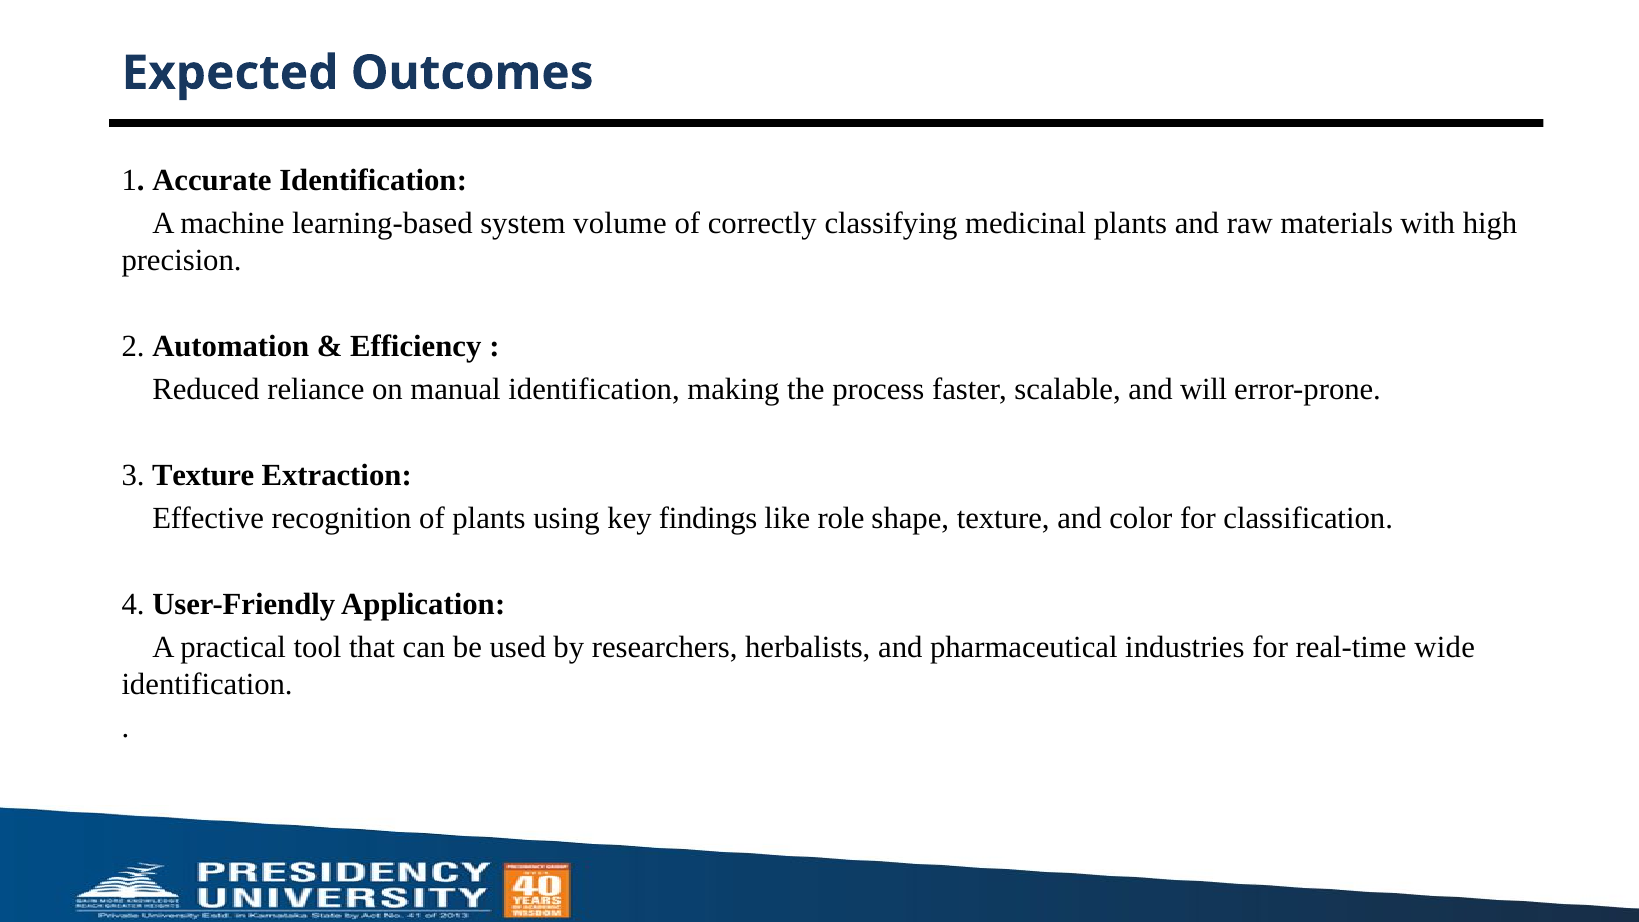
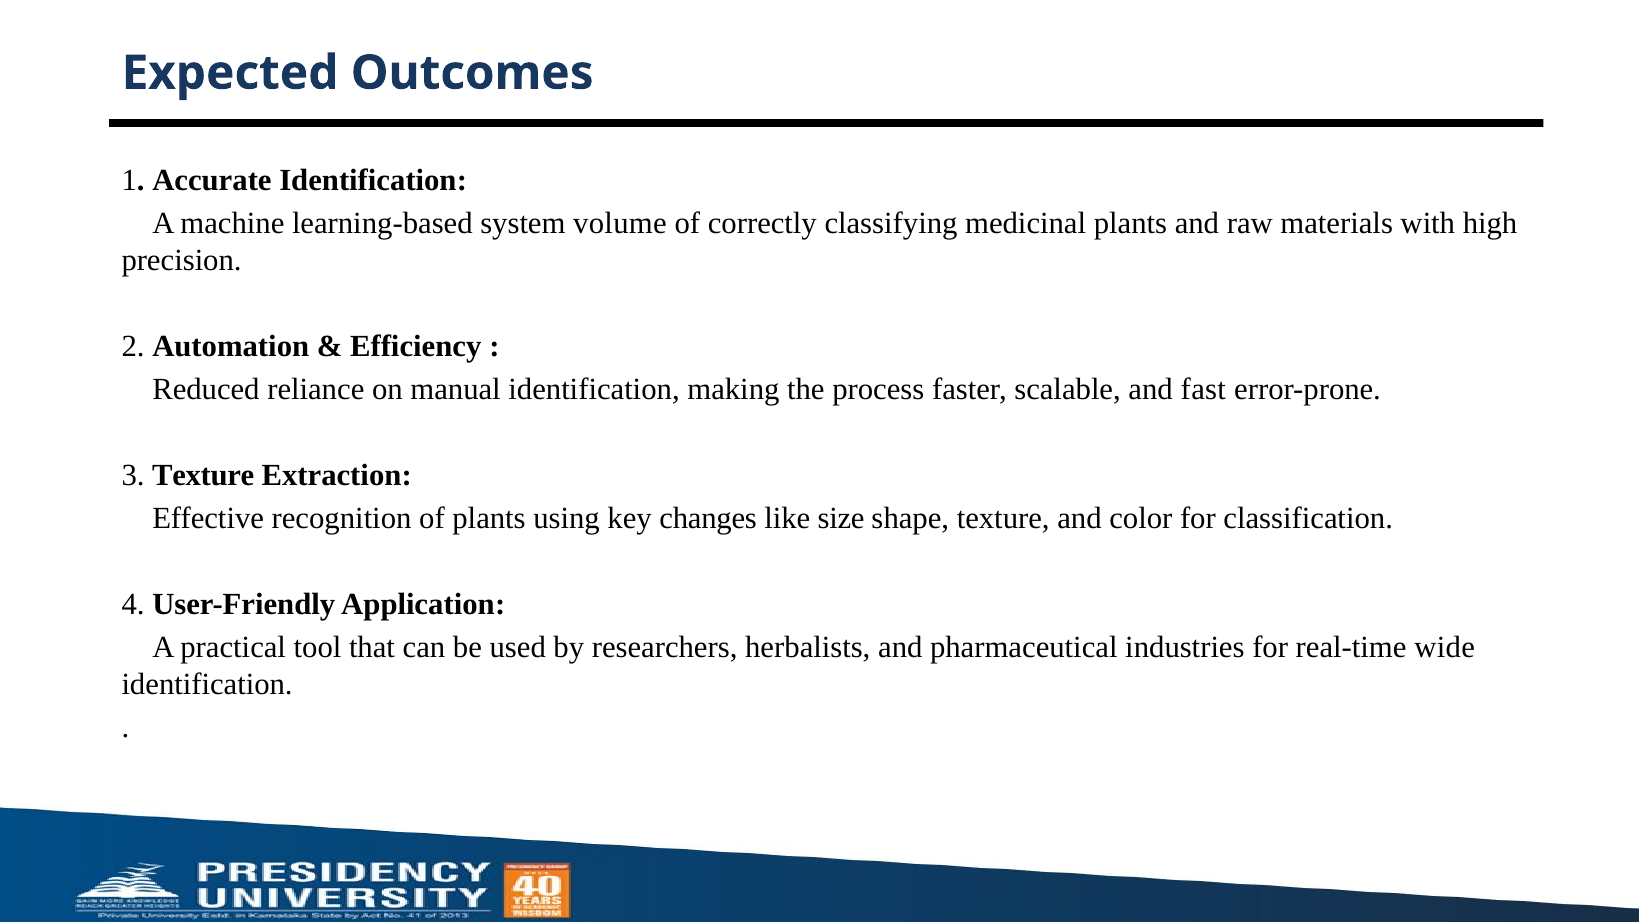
will: will -> fast (1203, 389)
findings: findings -> changes (708, 518)
role: role -> size (841, 518)
